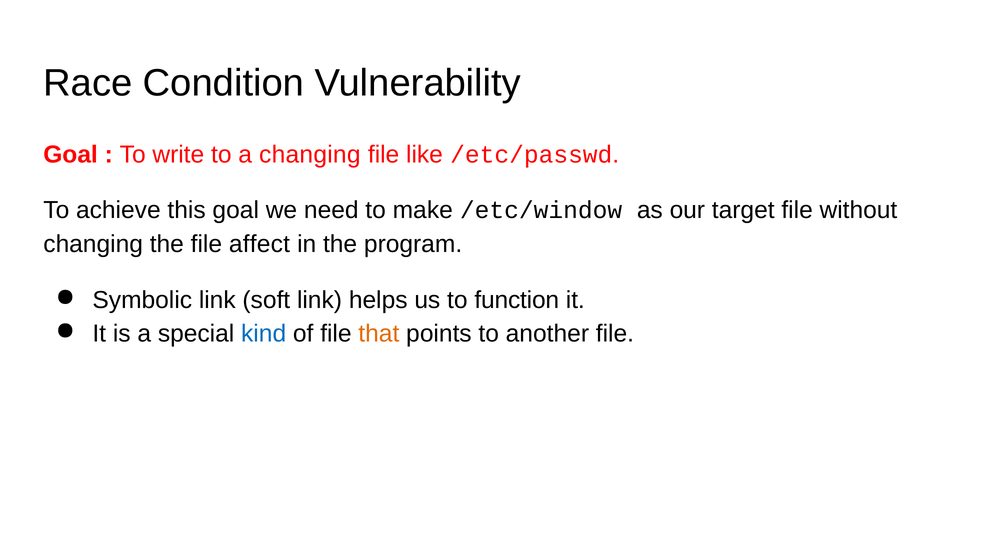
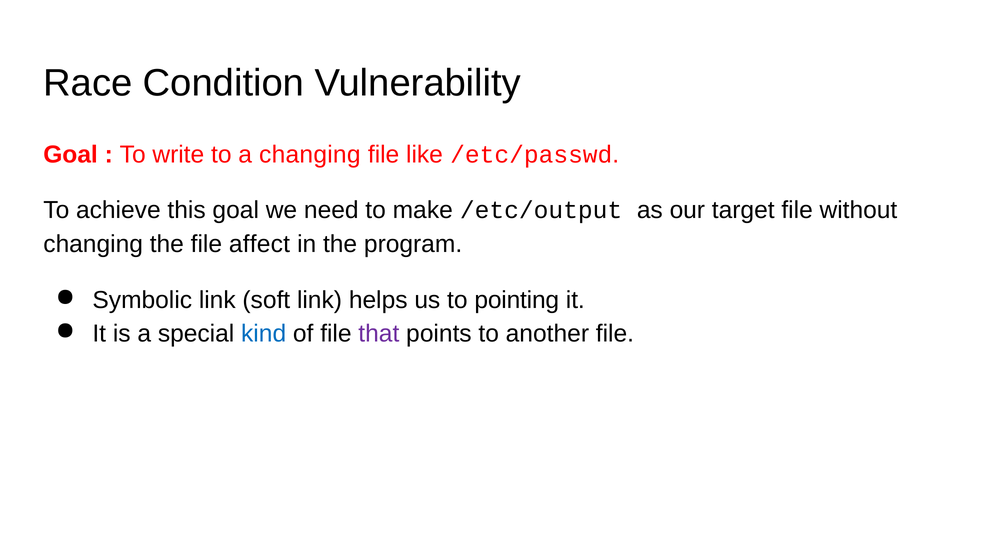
/etc/window: /etc/window -> /etc/output (541, 210)
function: function -> pointing (517, 300)
that colour: orange -> purple (379, 334)
